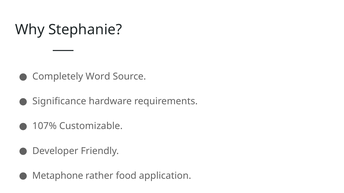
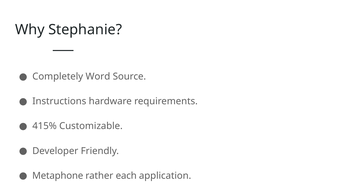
Significance: Significance -> Instructions (59, 102)
107%: 107% -> 415% (45, 126)
food: food -> each (126, 176)
